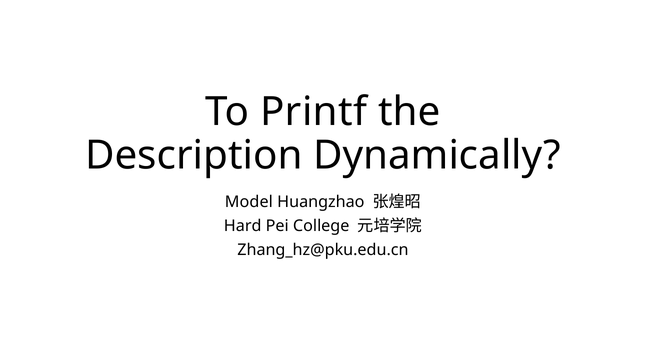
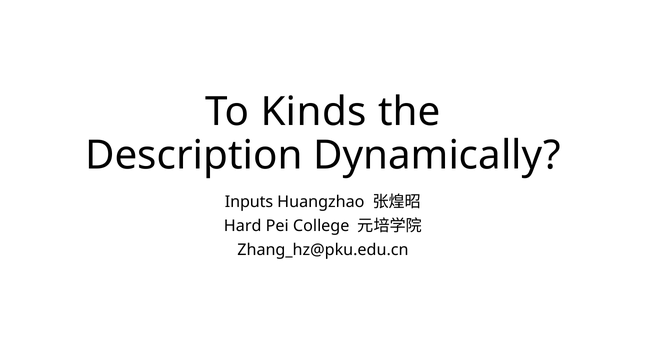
Printf: Printf -> Kinds (314, 112)
Model: Model -> Inputs (249, 202)
